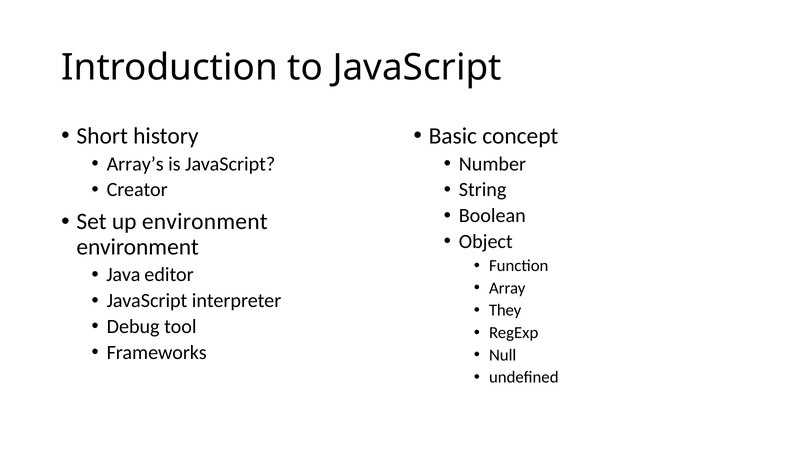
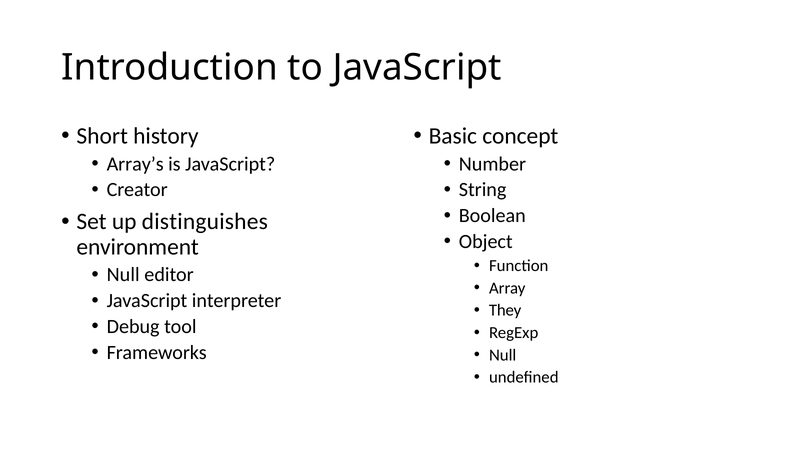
up environment: environment -> distinguishes (205, 222)
Java: Java -> Null (123, 275)
